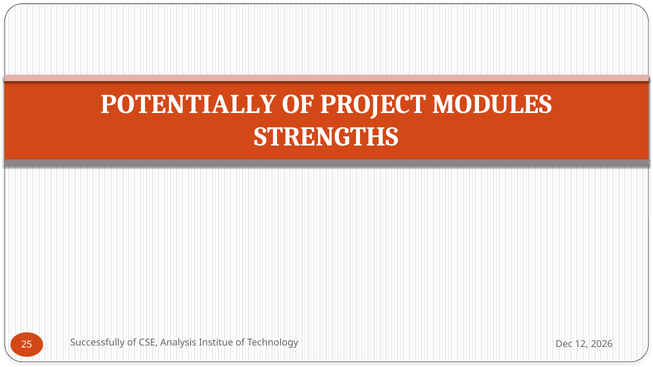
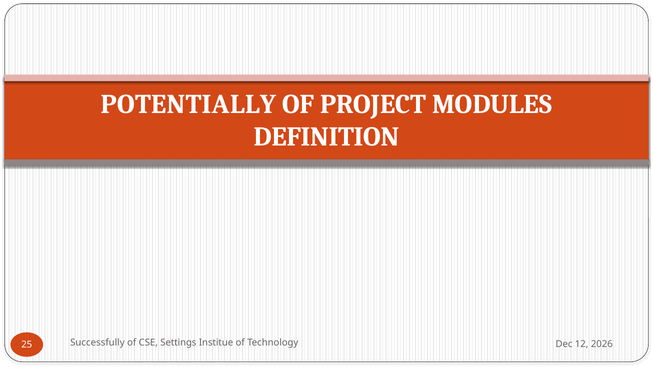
STRENGTHS: STRENGTHS -> DEFINITION (327, 137)
Analysis: Analysis -> Settings (178, 343)
